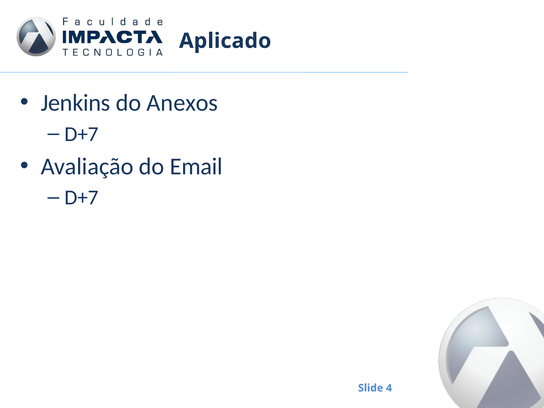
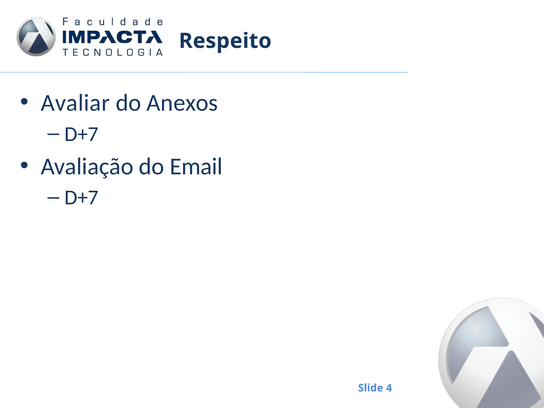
Aplicado: Aplicado -> Respeito (225, 41)
Jenkins: Jenkins -> Avaliar (75, 103)
